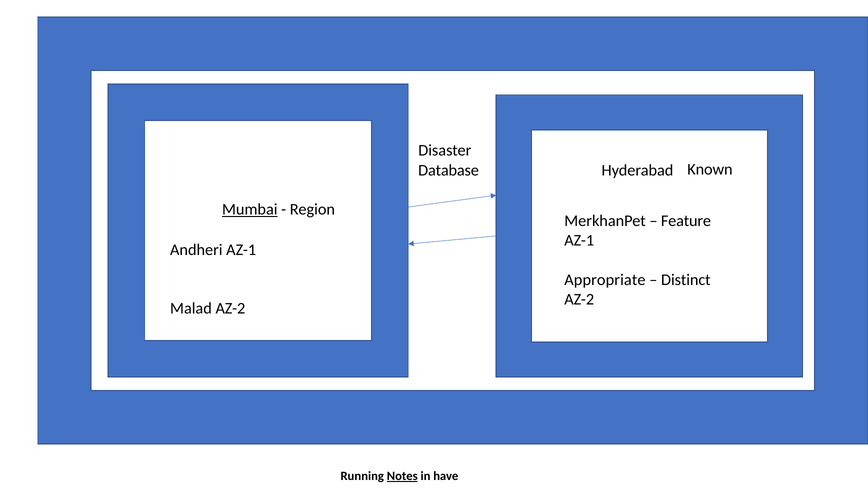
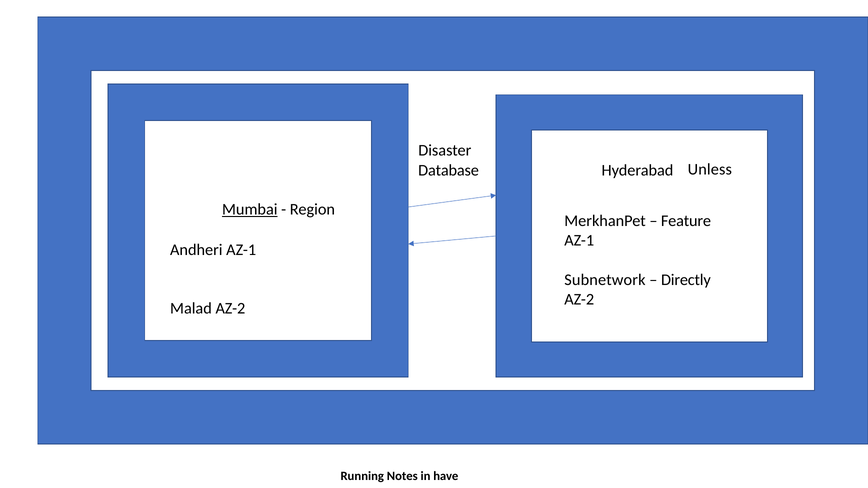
Known: Known -> Unless (710, 170)
Appropriate: Appropriate -> Subnetwork (605, 280)
Distinct: Distinct -> Directly (686, 280)
Notes underline: present -> none (402, 476)
